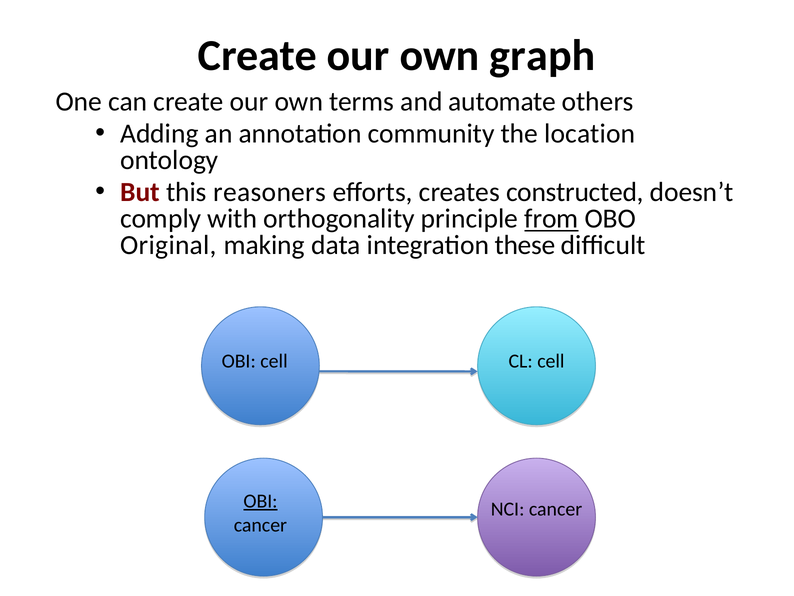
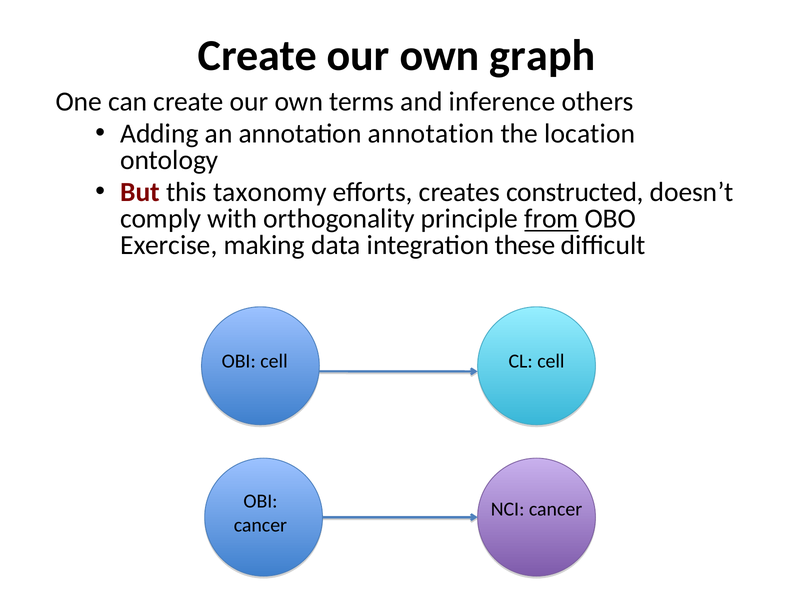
automate: automate -> inference (502, 102)
annotation community: community -> annotation (431, 134)
reasoners: reasoners -> taxonomy (270, 192)
Original: Original -> Exercise (169, 245)
OBI underline: present -> none (260, 501)
